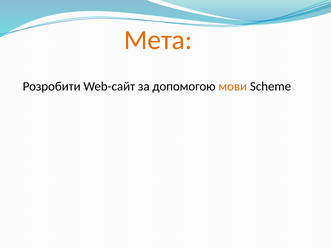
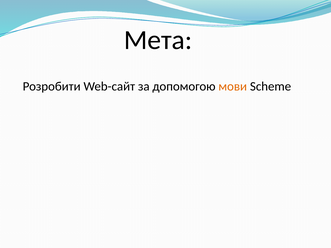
Мета colour: orange -> black (158, 40)
